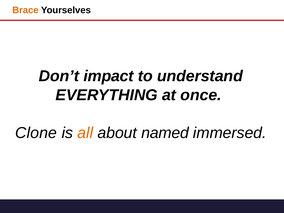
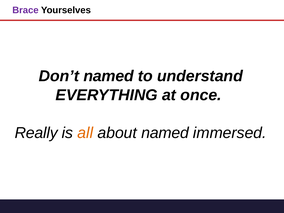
Brace colour: orange -> purple (25, 10)
Don’t impact: impact -> named (109, 76)
Clone: Clone -> Really (36, 133)
